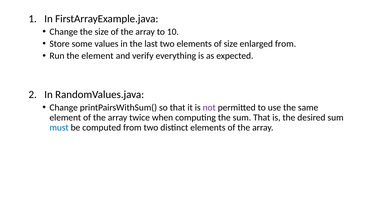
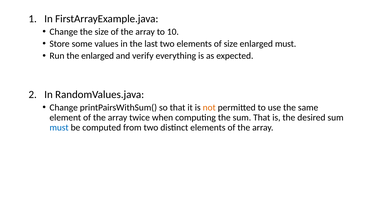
enlarged from: from -> must (286, 44)
the element: element -> enlarged (98, 56)
not colour: purple -> orange (209, 108)
